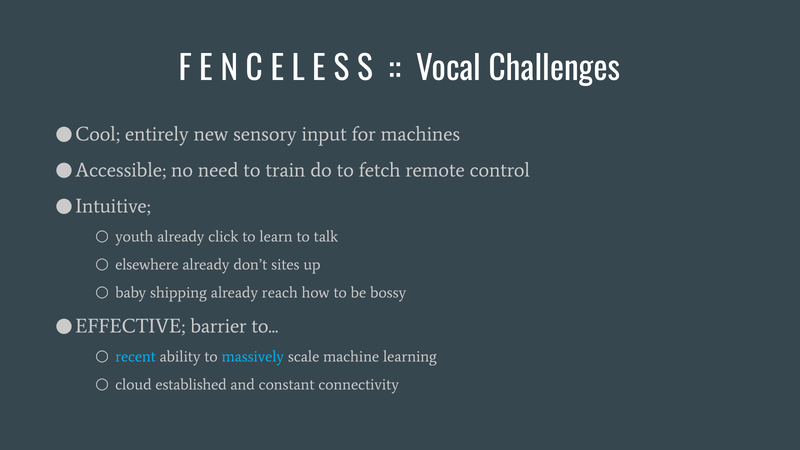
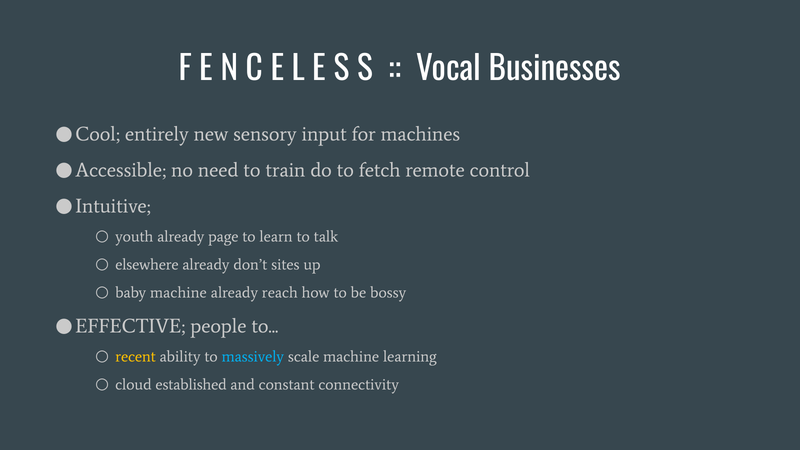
Challenges: Challenges -> Businesses (555, 69)
click: click -> page (223, 237)
baby shipping: shipping -> machine (178, 293)
barrier: barrier -> people (218, 326)
recent colour: light blue -> yellow (136, 357)
